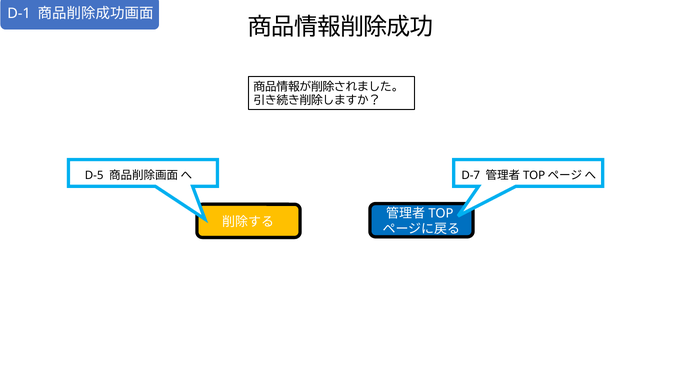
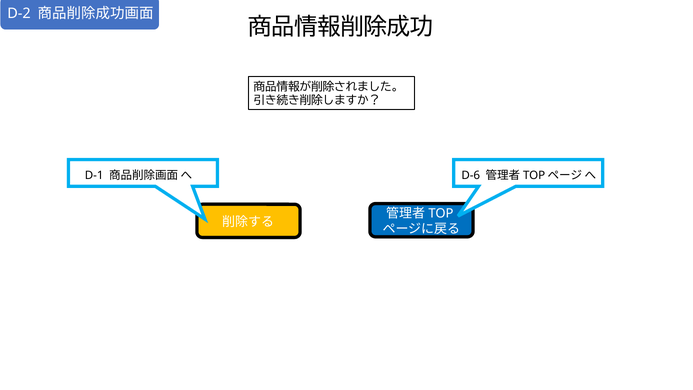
D-1: D-1 -> D-2 (19, 14)
D-5: D-5 -> D-1 (94, 175)
D-7: D-7 -> D-6 (471, 175)
